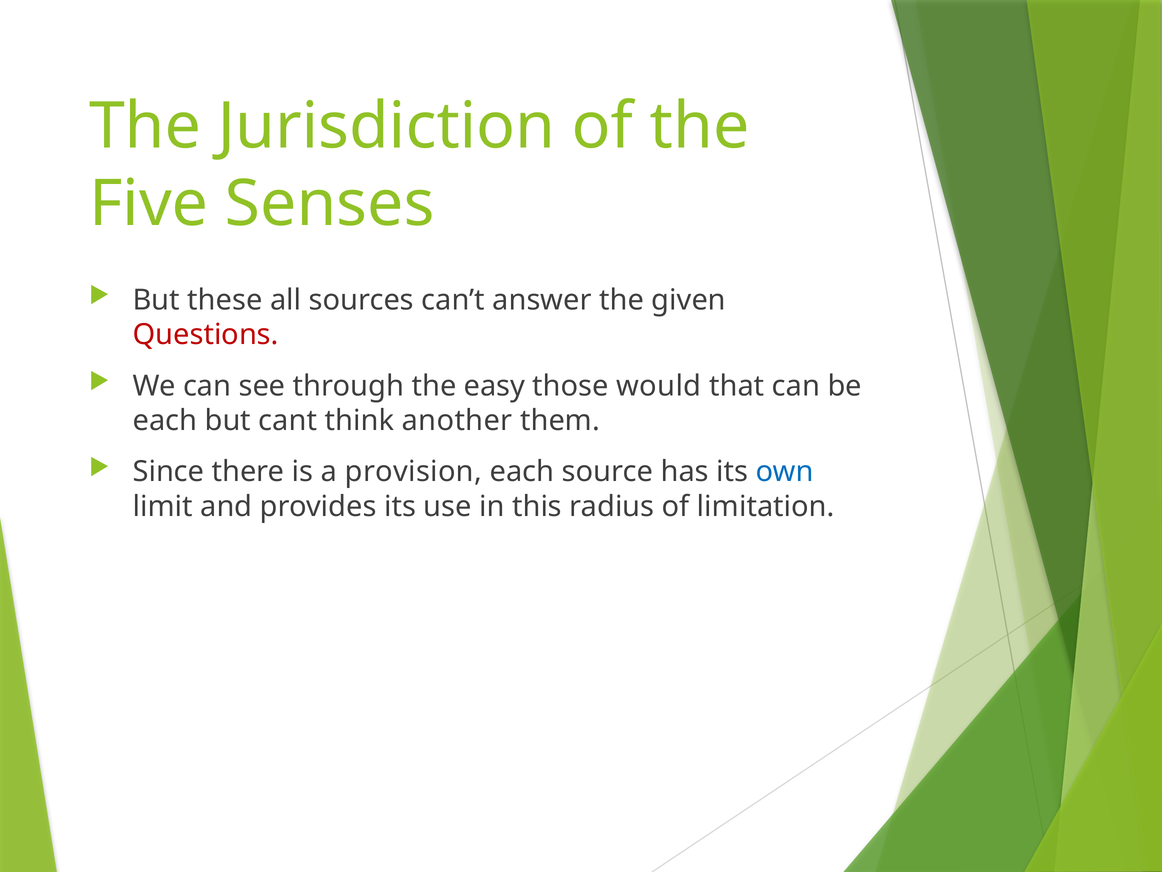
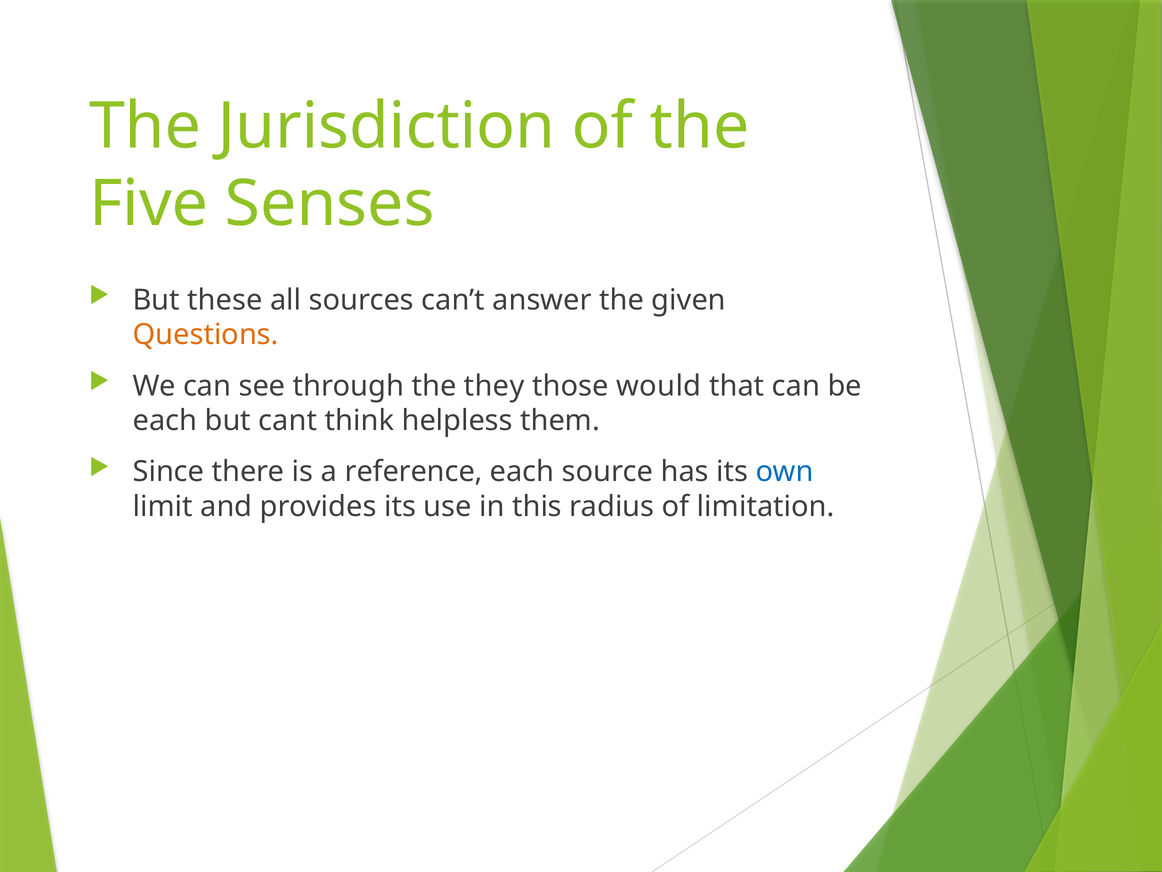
Questions colour: red -> orange (206, 335)
easy: easy -> they (494, 386)
another: another -> helpless (457, 421)
provision: provision -> reference (414, 472)
